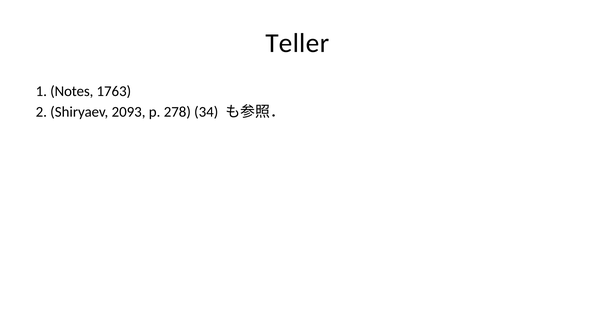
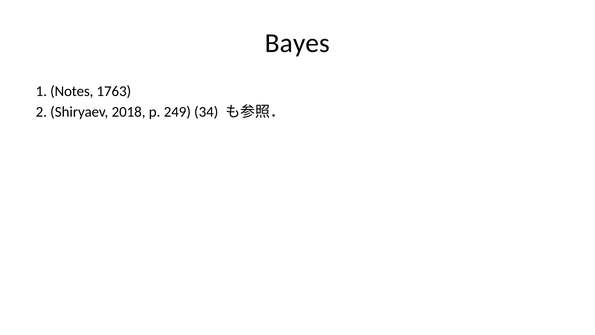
Teller: Teller -> Bayes (297, 43)
2093: 2093 -> 2018 (129, 112)
278: 278 -> 249 (177, 112)
